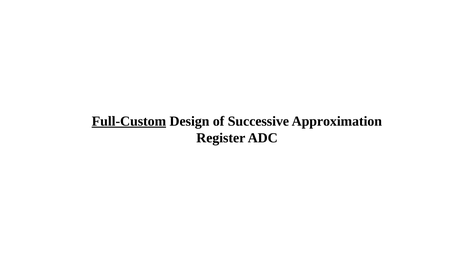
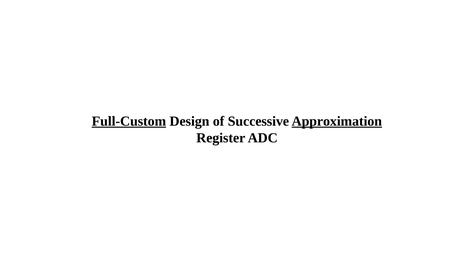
Approximation underline: none -> present (337, 121)
